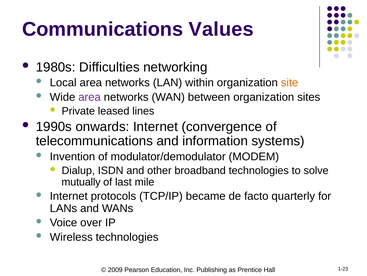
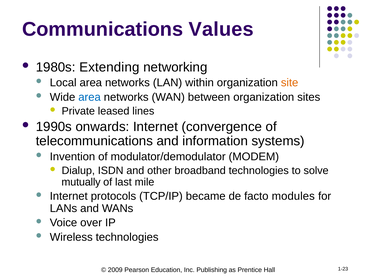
Difficulties: Difficulties -> Extending (109, 67)
area colour: purple -> blue (90, 97)
quarterly: quarterly -> modules (293, 196)
